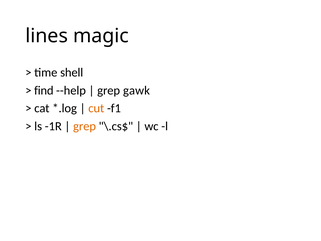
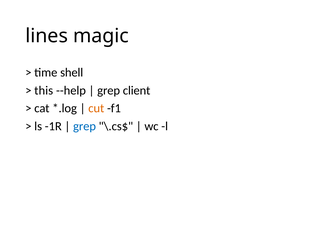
find: find -> this (44, 90)
gawk: gawk -> client (137, 90)
grep colour: orange -> blue (85, 126)
